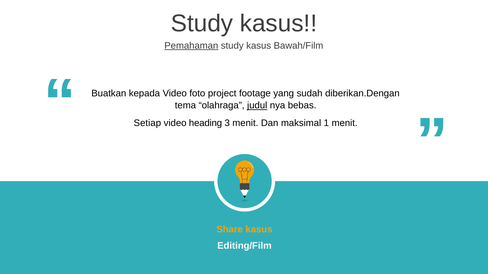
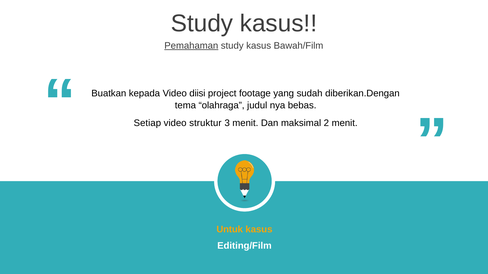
foto: foto -> diisi (197, 94)
judul underline: present -> none (257, 106)
heading: heading -> struktur (205, 123)
1: 1 -> 2 (326, 123)
Share: Share -> Untuk (230, 230)
